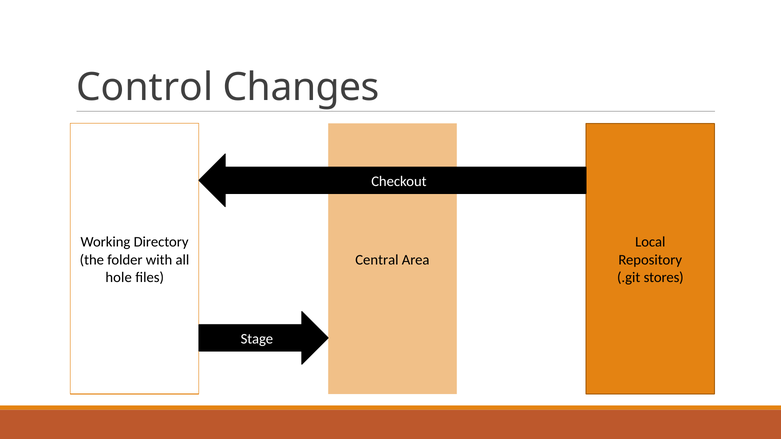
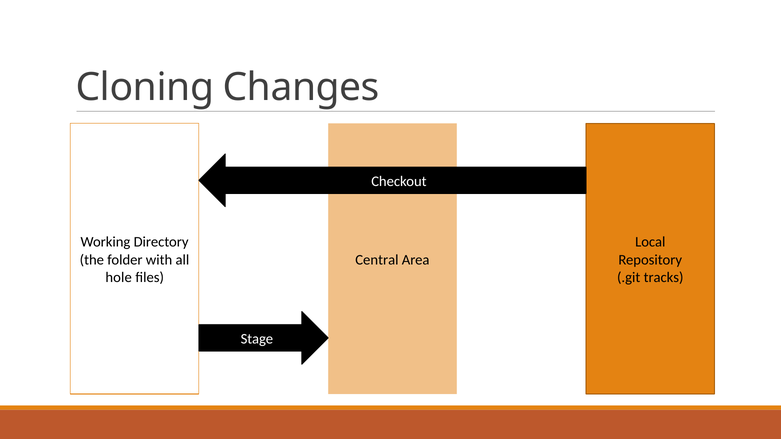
Control: Control -> Cloning (145, 87)
stores: stores -> tracks (664, 277)
